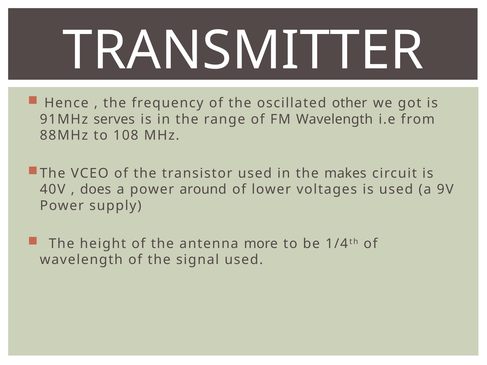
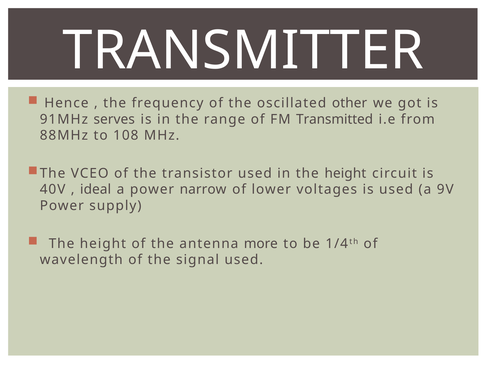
FM Wavelength: Wavelength -> Transmitted (335, 119)
in the makes: makes -> height (345, 173)
does: does -> ideal (96, 190)
around: around -> narrow (203, 190)
